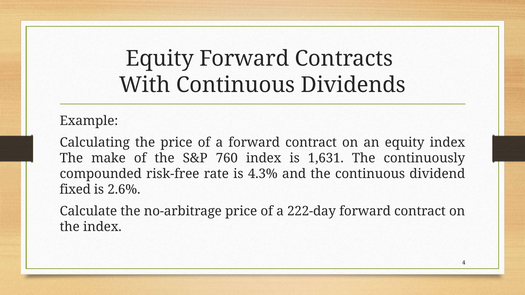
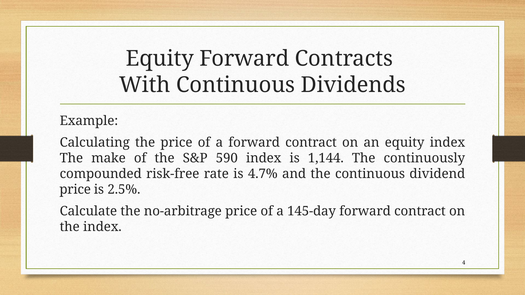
760: 760 -> 590 (227, 158)
1,631: 1,631 -> 1,144 (326, 158)
4.3%: 4.3% -> 4.7% (263, 174)
fixed: fixed -> price (75, 190)
2.6%: 2.6% -> 2.5% (124, 190)
222-day: 222-day -> 145-day (312, 211)
